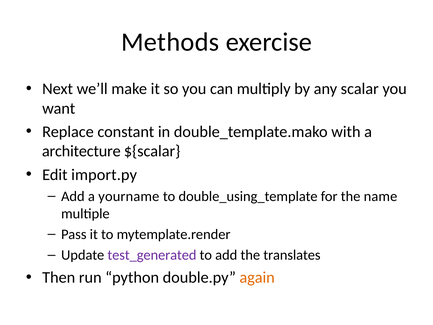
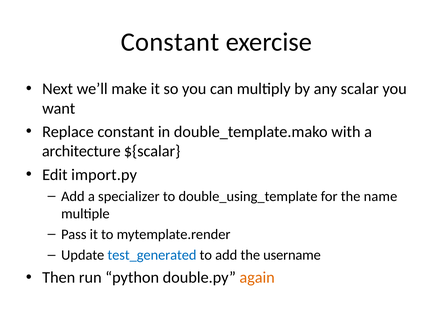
Methods: Methods -> Constant (170, 42)
yourname: yourname -> specializer (129, 196)
test_generated colour: purple -> blue (152, 255)
translates: translates -> username (292, 255)
